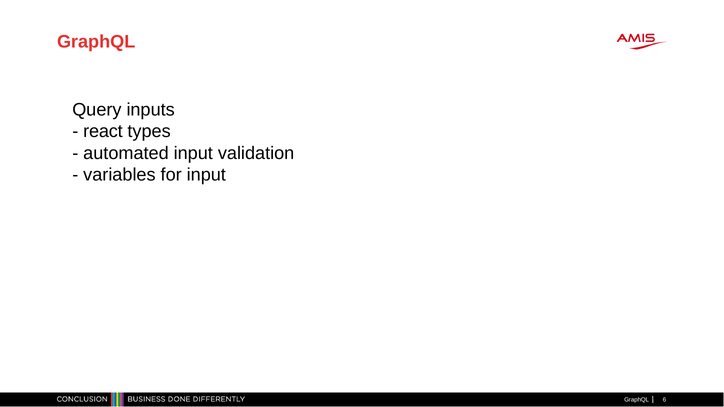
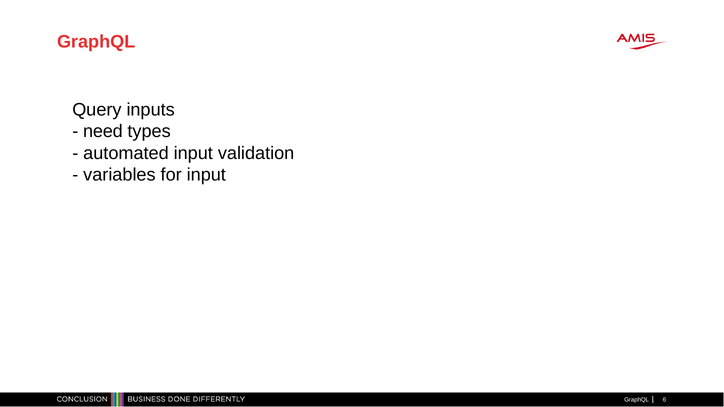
react: react -> need (103, 132)
